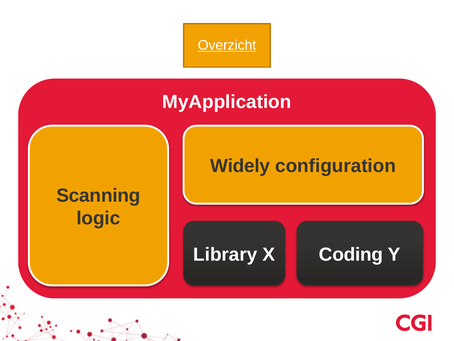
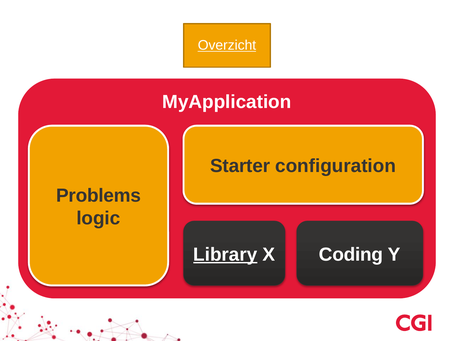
Widely: Widely -> Starter (240, 166)
Scanning: Scanning -> Problems (98, 195)
Library underline: none -> present (225, 254)
